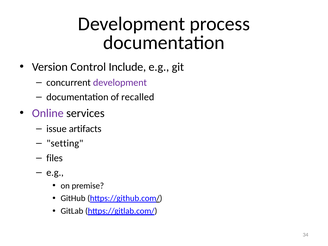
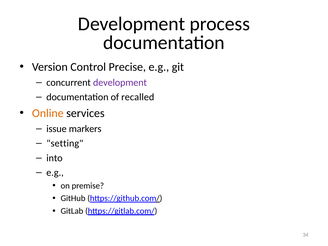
Include: Include -> Precise (127, 67)
Online colour: purple -> orange (48, 113)
artifacts: artifacts -> markers (85, 129)
files: files -> into (54, 158)
